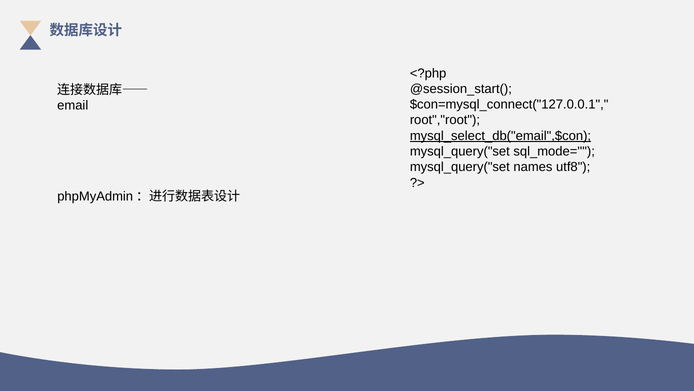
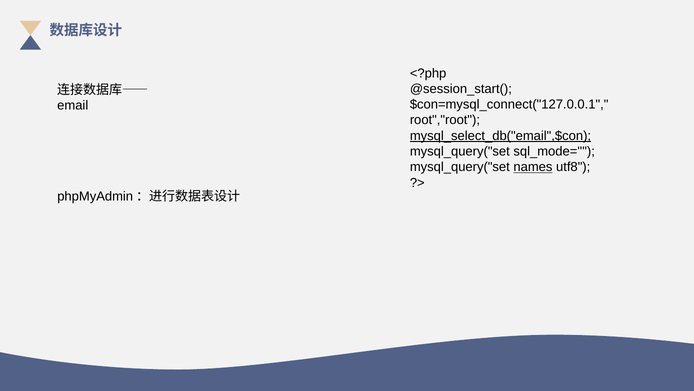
names underline: none -> present (533, 167)
